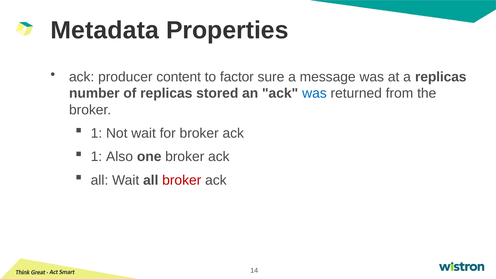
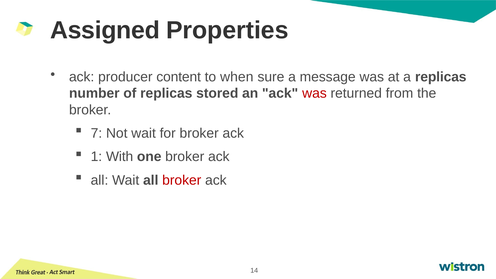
Metadata: Metadata -> Assigned (105, 30)
factor: factor -> when (237, 77)
was colour: blue -> red (314, 93)
1: 1 -> 7 (96, 133)
Also: Also -> With (120, 157)
